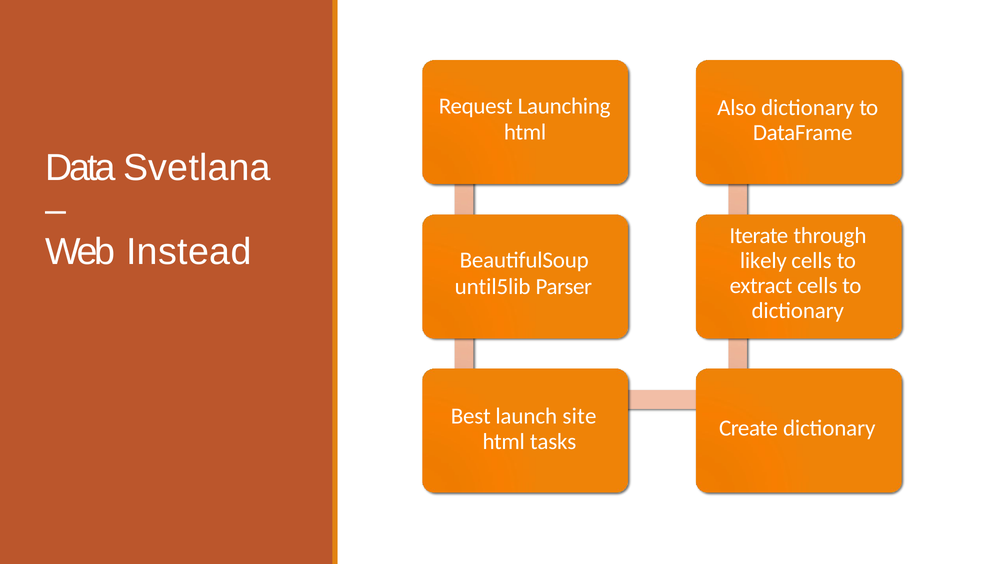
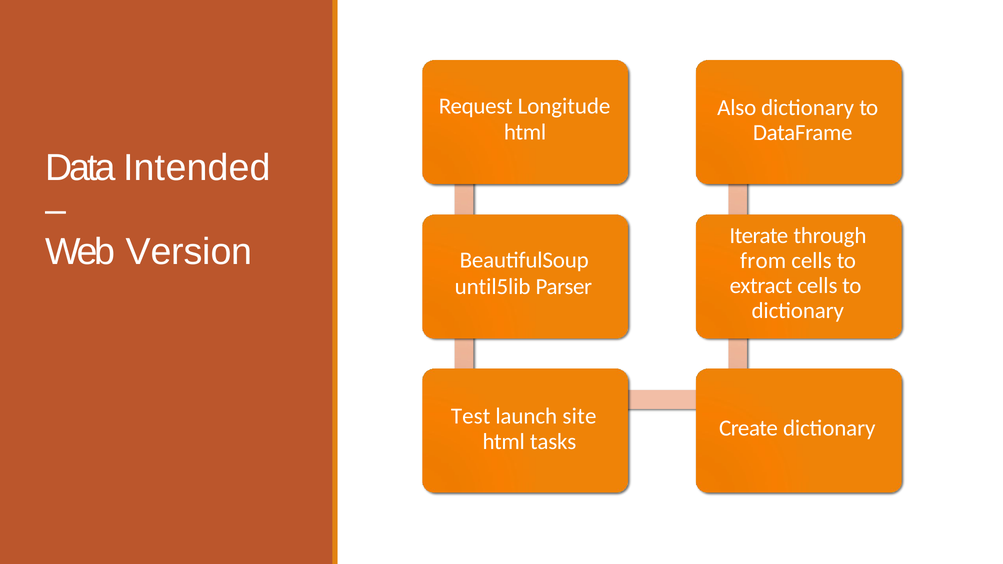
Launching: Launching -> Longitude (564, 106)
Svetlana: Svetlana -> Intended (197, 168)
Instead: Instead -> Version (189, 252)
likely: likely -> from (763, 261)
Best: Best -> Test (471, 416)
